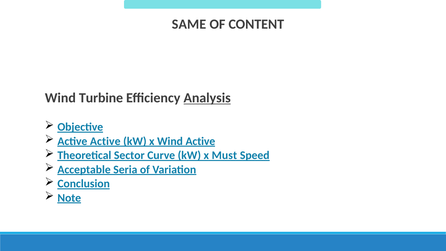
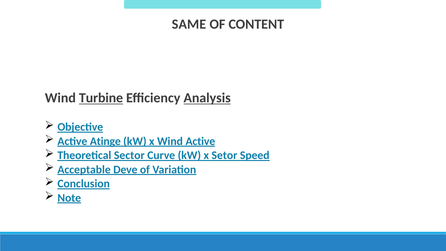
Turbine underline: none -> present (101, 98)
Active Active: Active -> Atinge (105, 141)
Must: Must -> Setor (224, 155)
Seria: Seria -> Deve (125, 170)
